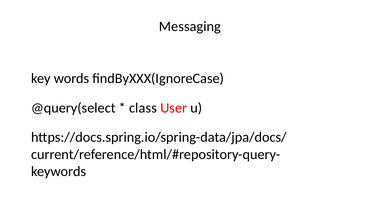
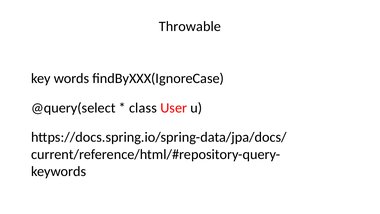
Messaging: Messaging -> Throwable (190, 26)
